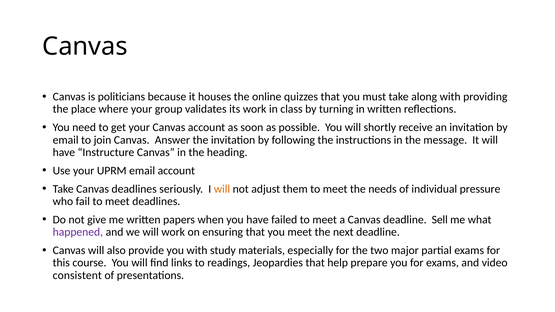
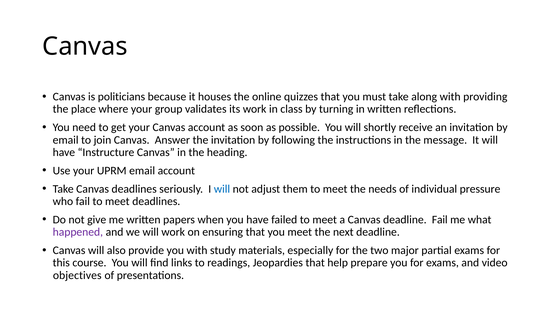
will colour: orange -> blue (222, 189)
deadline Sell: Sell -> Fail (440, 220)
consistent: consistent -> objectives (77, 275)
